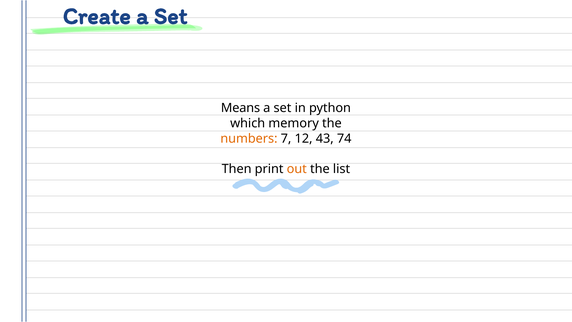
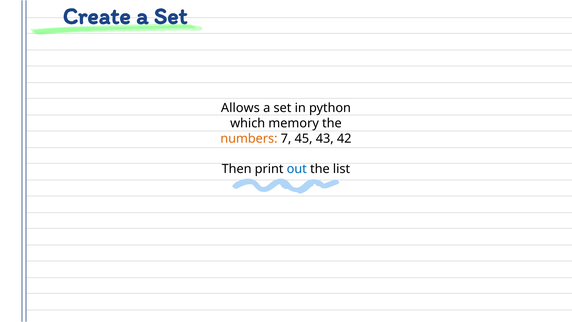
Means: Means -> Allows (240, 108)
12: 12 -> 45 (304, 138)
74: 74 -> 42 (344, 138)
out colour: orange -> blue (297, 169)
